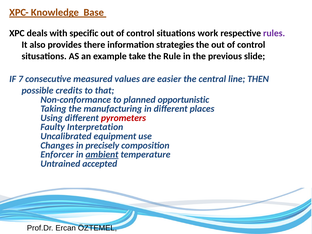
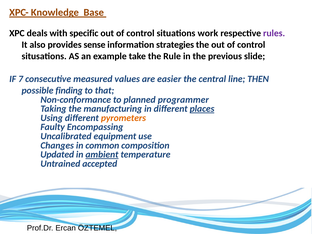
there: there -> sense (95, 45)
credits: credits -> finding (69, 90)
opportunistic: opportunistic -> programmer (183, 100)
places underline: none -> present (202, 109)
pyrometers colour: red -> orange (123, 118)
Interpretation: Interpretation -> Encompassing (95, 127)
precisely: precisely -> common (102, 145)
Enforcer: Enforcer -> Updated (57, 155)
